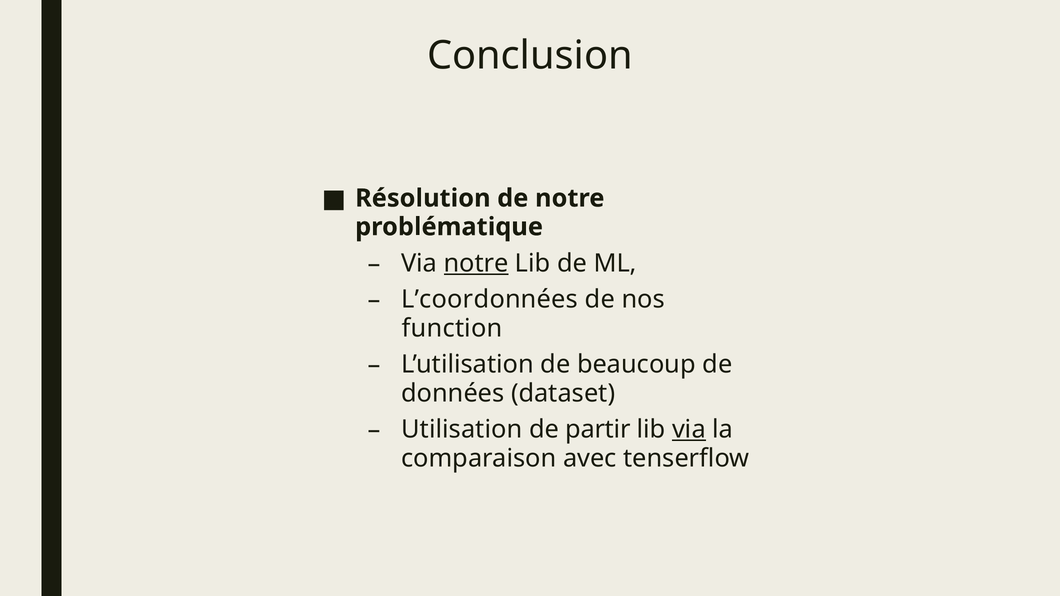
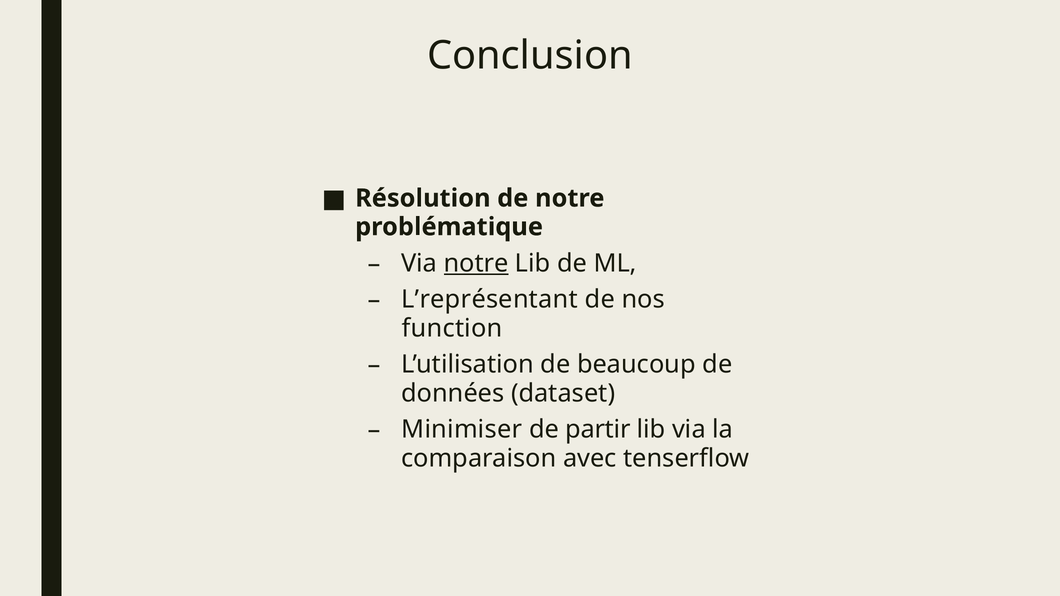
L’coordonnées: L’coordonnées -> L’représentant (490, 300)
Utilisation: Utilisation -> Minimiser (462, 430)
via underline: present -> none (689, 430)
